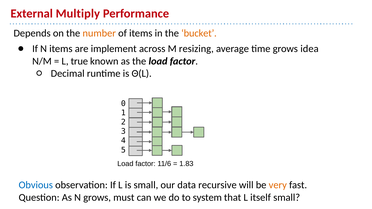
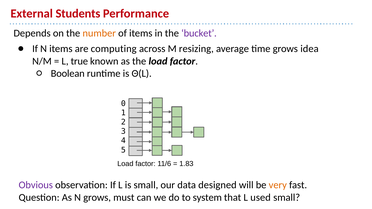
Multiply: Multiply -> Students (78, 14)
bucket colour: orange -> purple (199, 33)
implement: implement -> computing (114, 49)
Decimal: Decimal -> Boolean (68, 74)
Obvious colour: blue -> purple (36, 185)
recursive: recursive -> designed (217, 185)
itself: itself -> used (261, 198)
